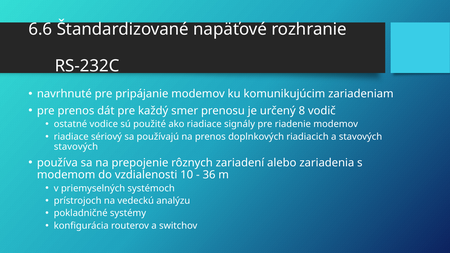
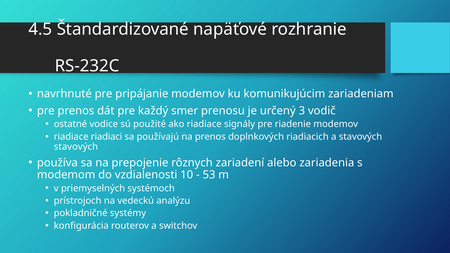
6.6: 6.6 -> 4.5 (40, 29)
8: 8 -> 3 (302, 111)
sériový: sériový -> riadiaci (107, 137)
36: 36 -> 53 (209, 175)
